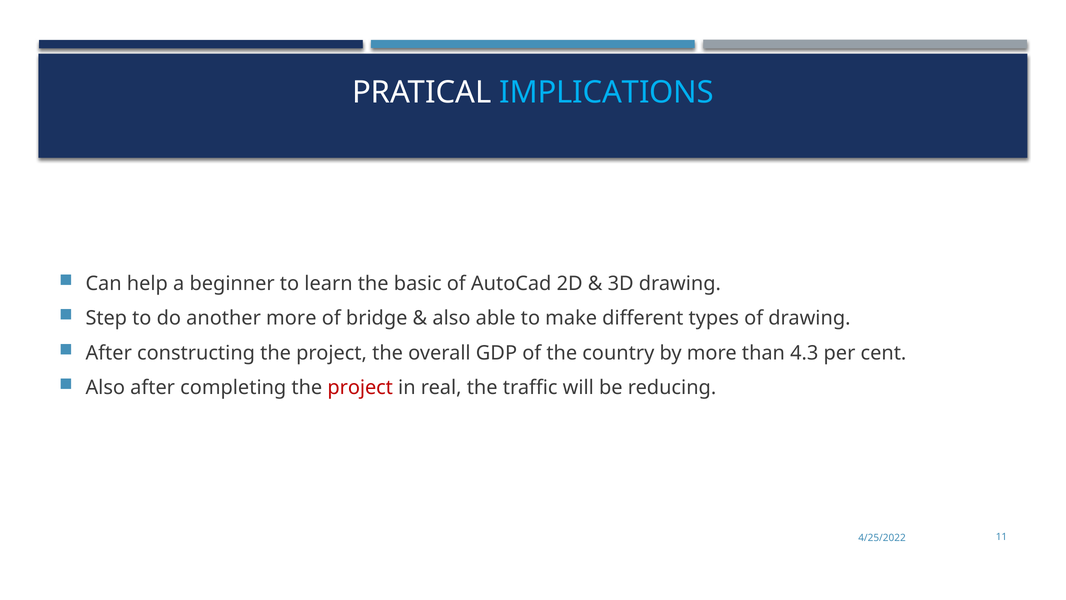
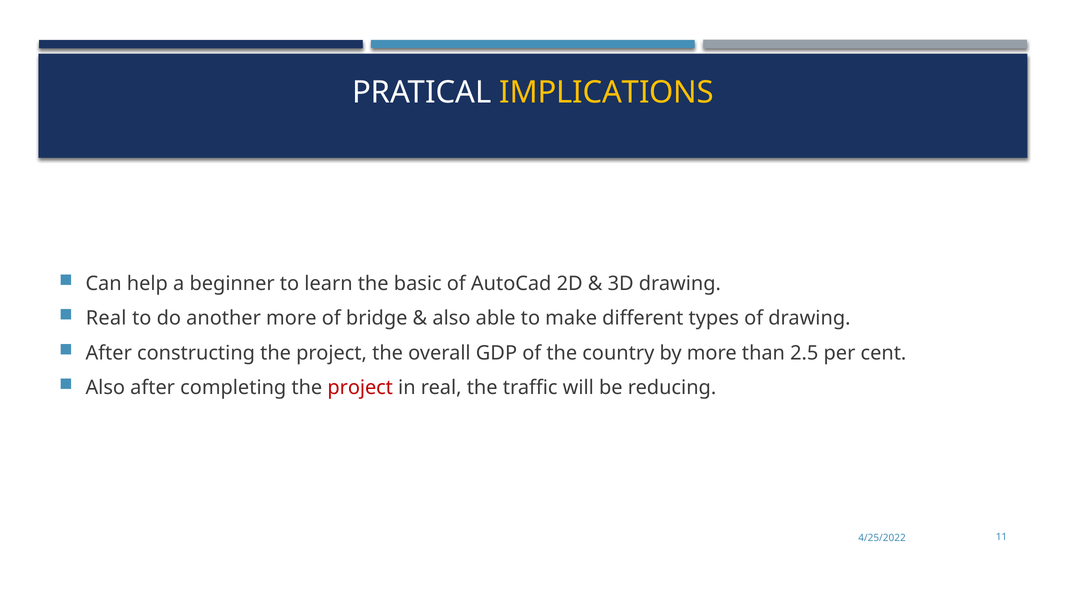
IMPLICATIONS colour: light blue -> yellow (607, 92)
Step: Step -> Real (106, 318)
4.3: 4.3 -> 2.5 (804, 353)
